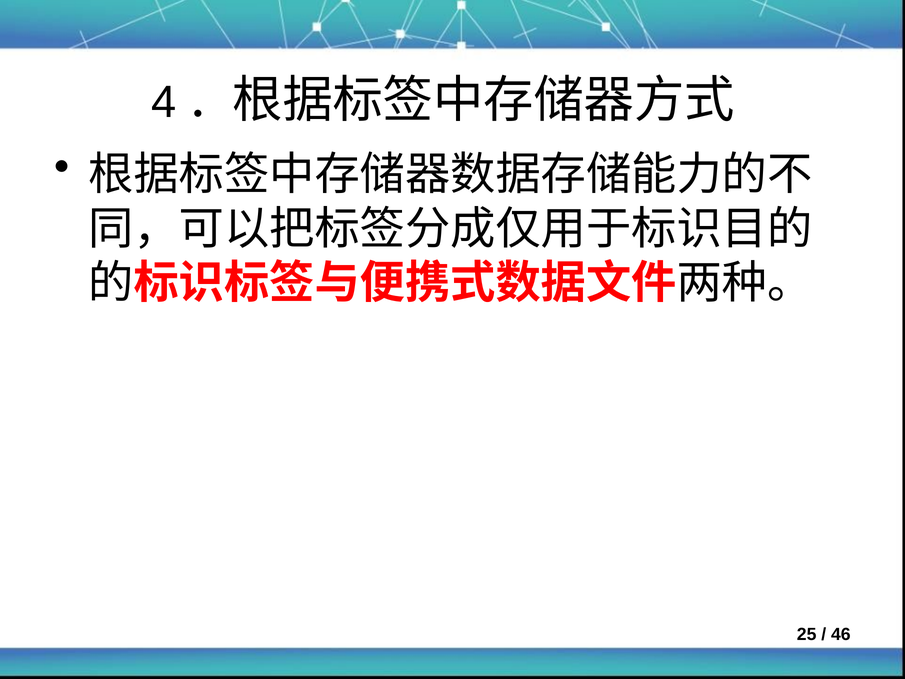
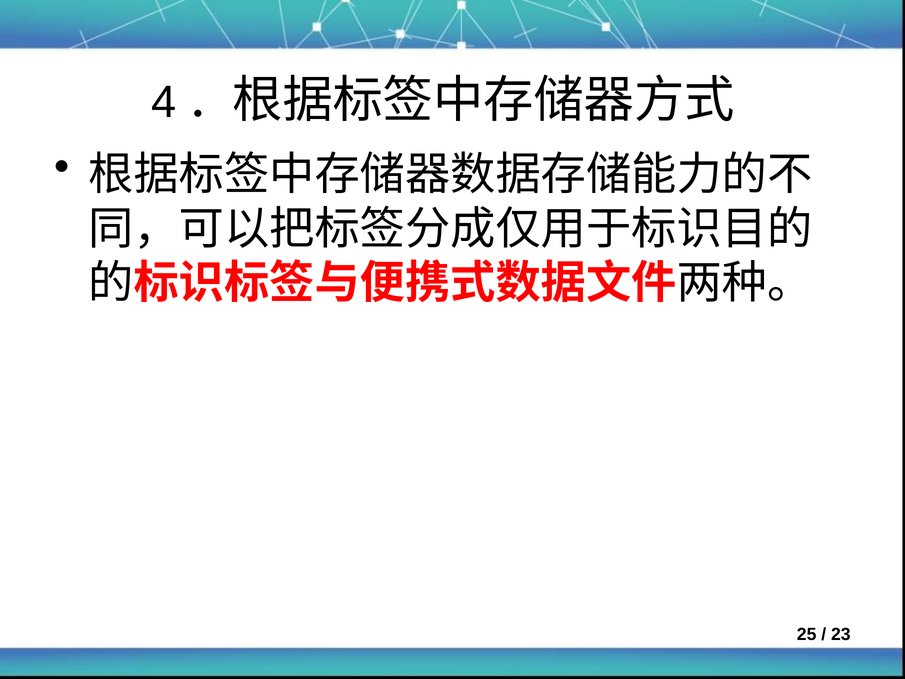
46: 46 -> 23 (841, 634)
